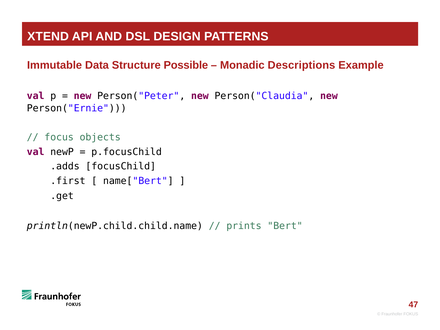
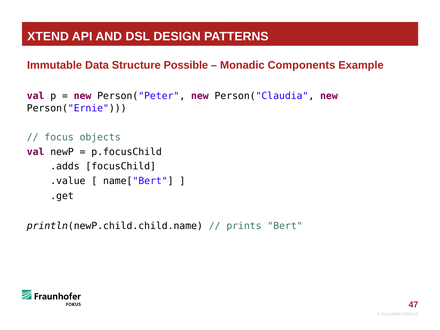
Descriptions: Descriptions -> Components (301, 65)
.first: .first -> .value (68, 181)
